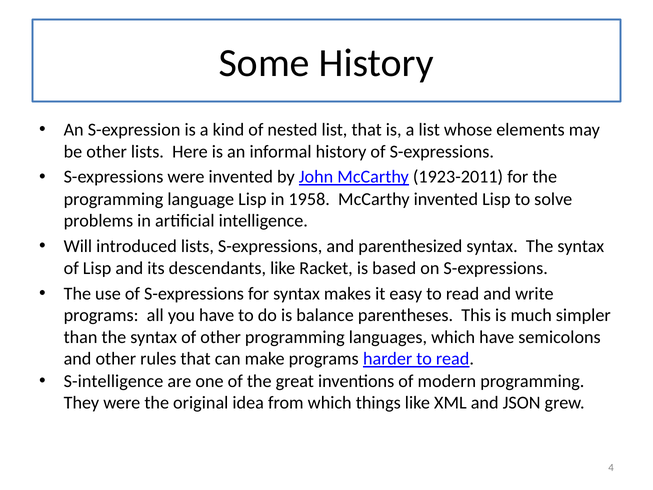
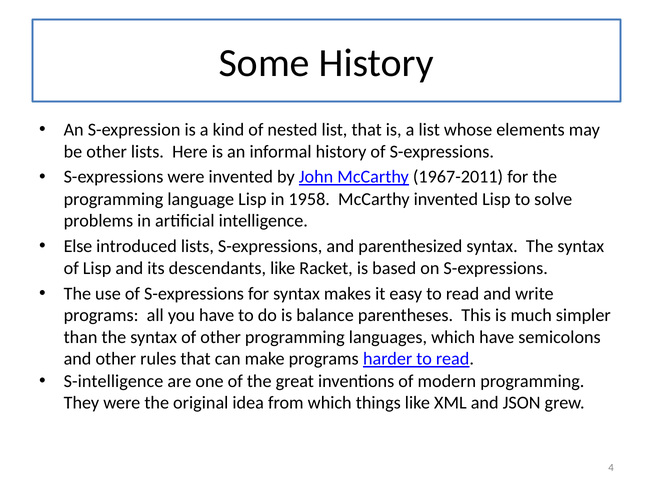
1923-2011: 1923-2011 -> 1967-2011 (458, 177)
Will: Will -> Else (78, 246)
